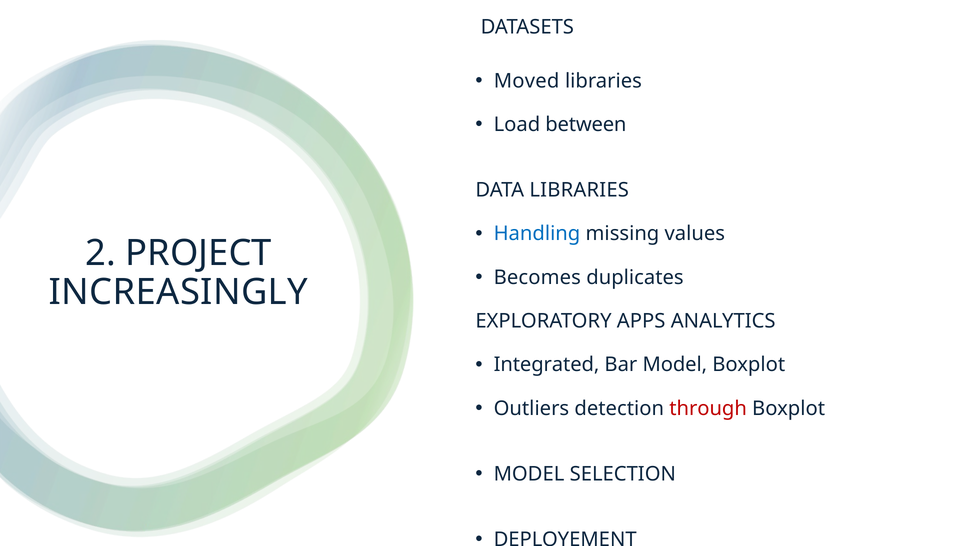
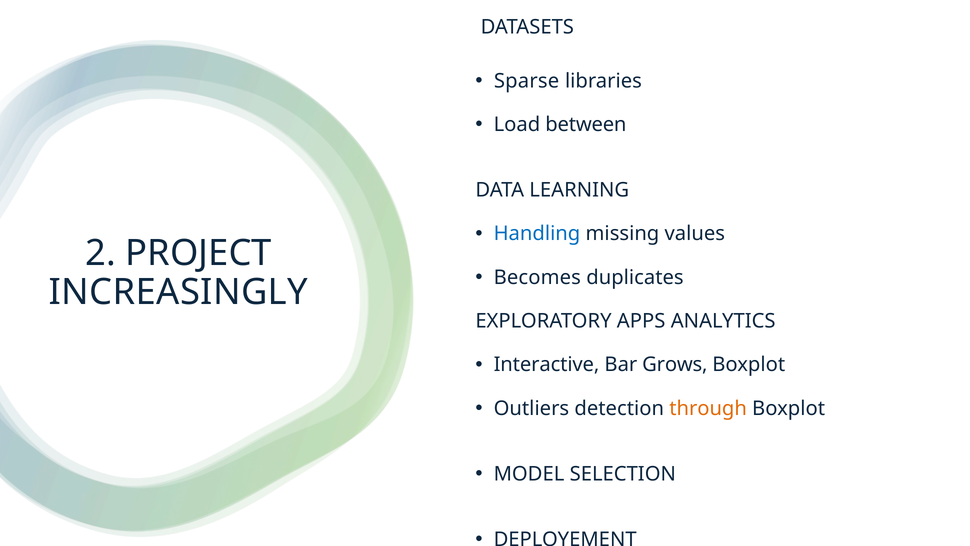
Moved: Moved -> Sparse (527, 81)
DATA LIBRARIES: LIBRARIES -> LEARNING (579, 190)
Integrated: Integrated -> Interactive (546, 364)
Bar Model: Model -> Grows (675, 364)
through colour: red -> orange (708, 408)
